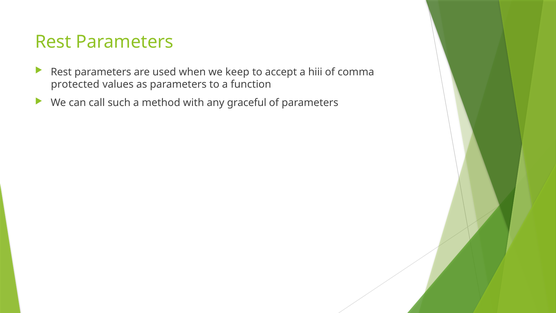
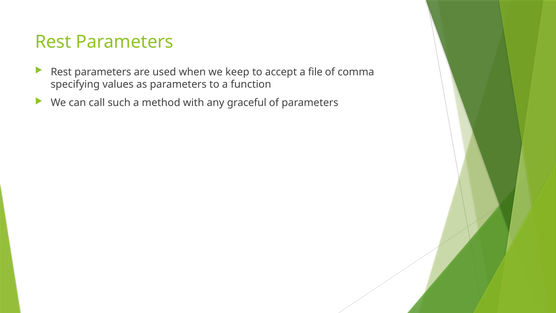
hiii: hiii -> file (315, 72)
protected: protected -> specifying (75, 84)
